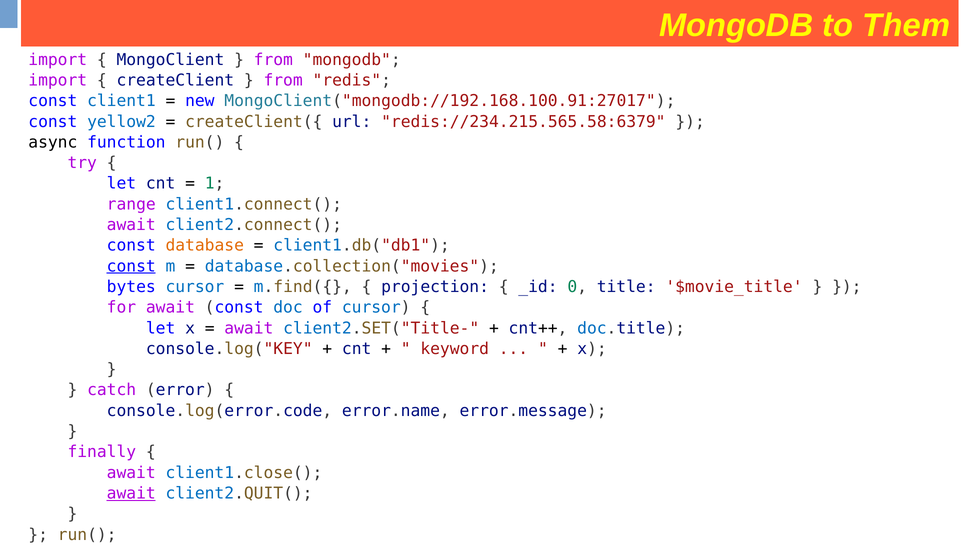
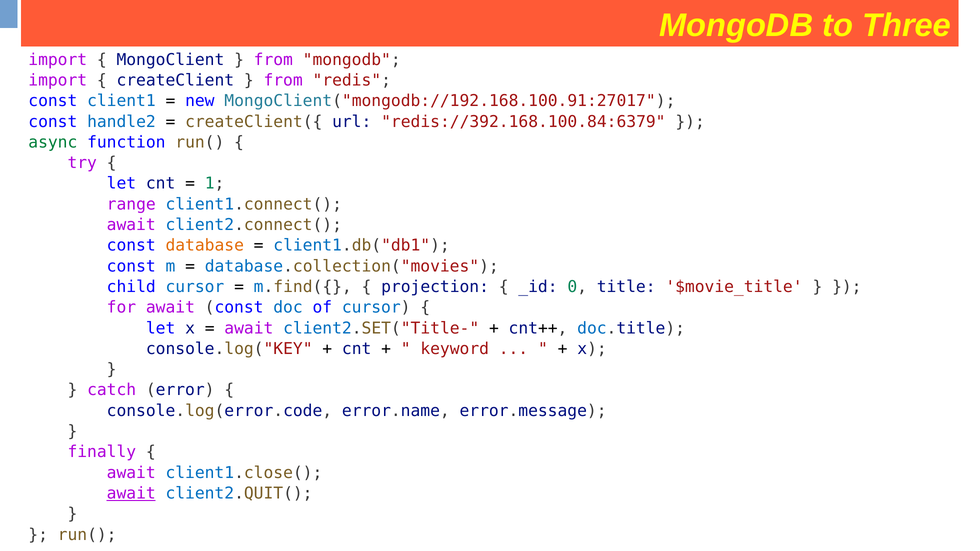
Them: Them -> Three (907, 26)
yellow2: yellow2 -> handle2 (121, 122)
redis://234.215.565.58:6379: redis://234.215.565.58:6379 -> redis://392.168.100.84:6379 (523, 122)
async colour: black -> green (53, 142)
const underline: present -> none (131, 266)
bytes: bytes -> child (131, 287)
